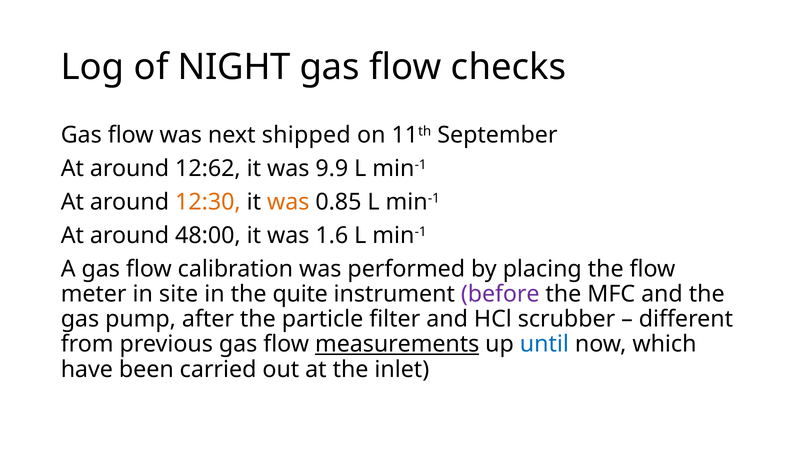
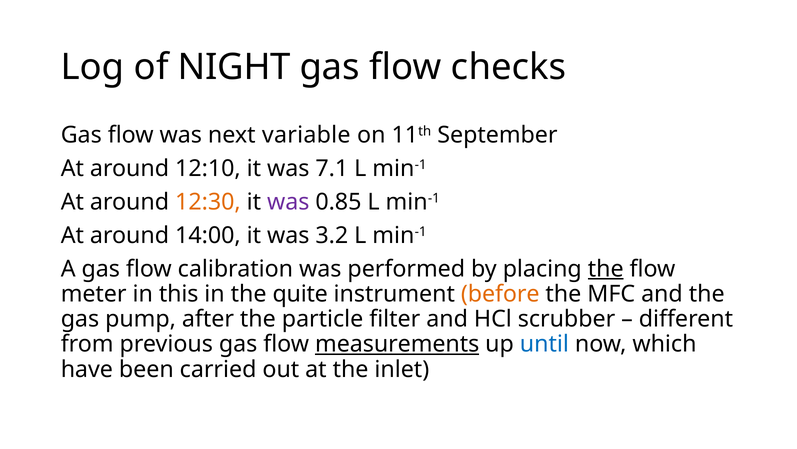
shipped: shipped -> variable (306, 135)
12:62: 12:62 -> 12:10 (208, 168)
9.9: 9.9 -> 7.1 (332, 168)
was colour: orange -> purple (288, 202)
48:00: 48:00 -> 14:00 (208, 235)
1.6: 1.6 -> 3.2 (332, 235)
the underline: none -> present (606, 268)
site: site -> this (179, 294)
before colour: purple -> orange (500, 294)
